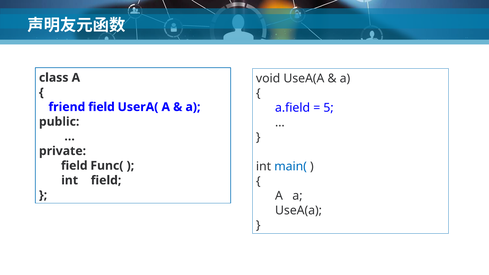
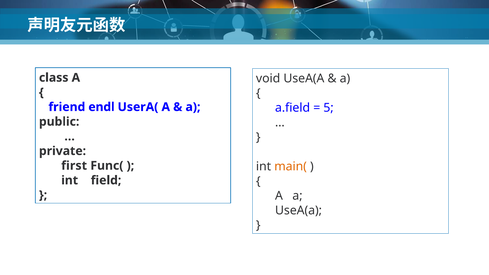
friend field: field -> endl (101, 107)
main( colour: blue -> orange (291, 167)
field: field -> first (74, 166)
